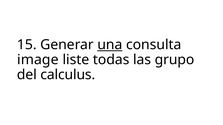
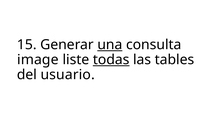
todas underline: none -> present (111, 60)
grupo: grupo -> tables (175, 60)
calculus: calculus -> usuario (68, 75)
